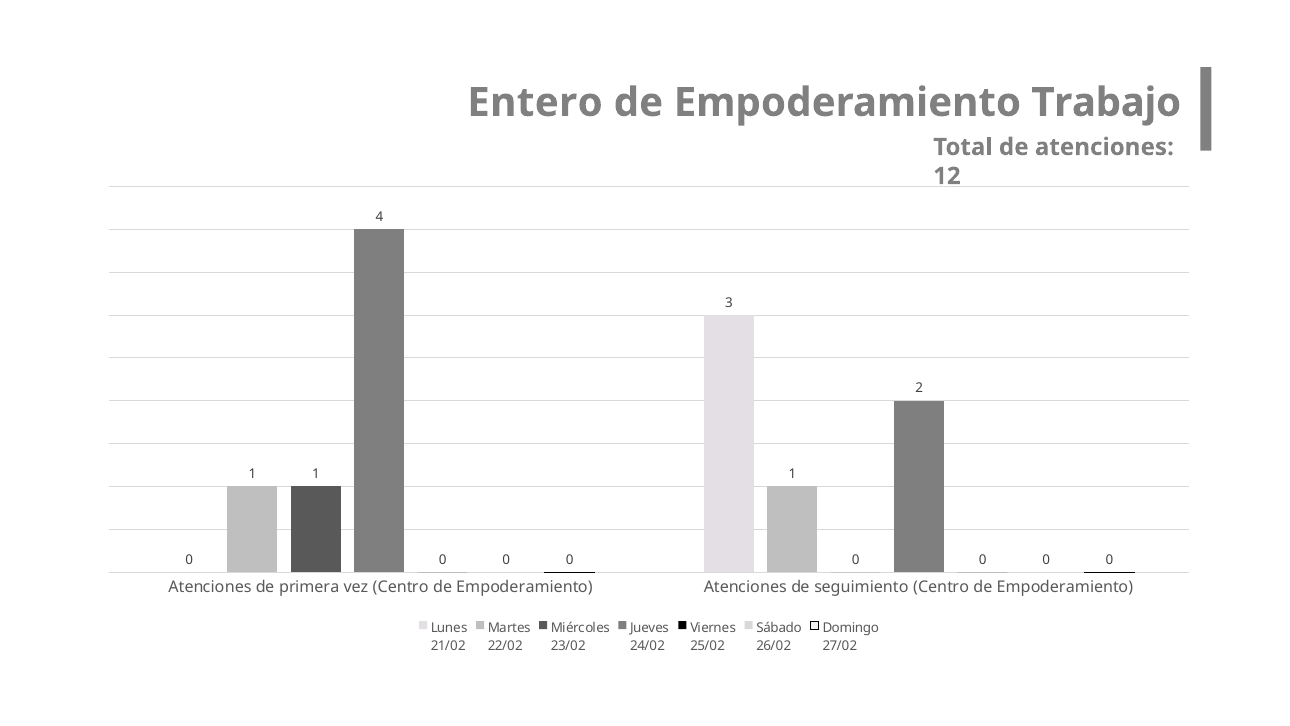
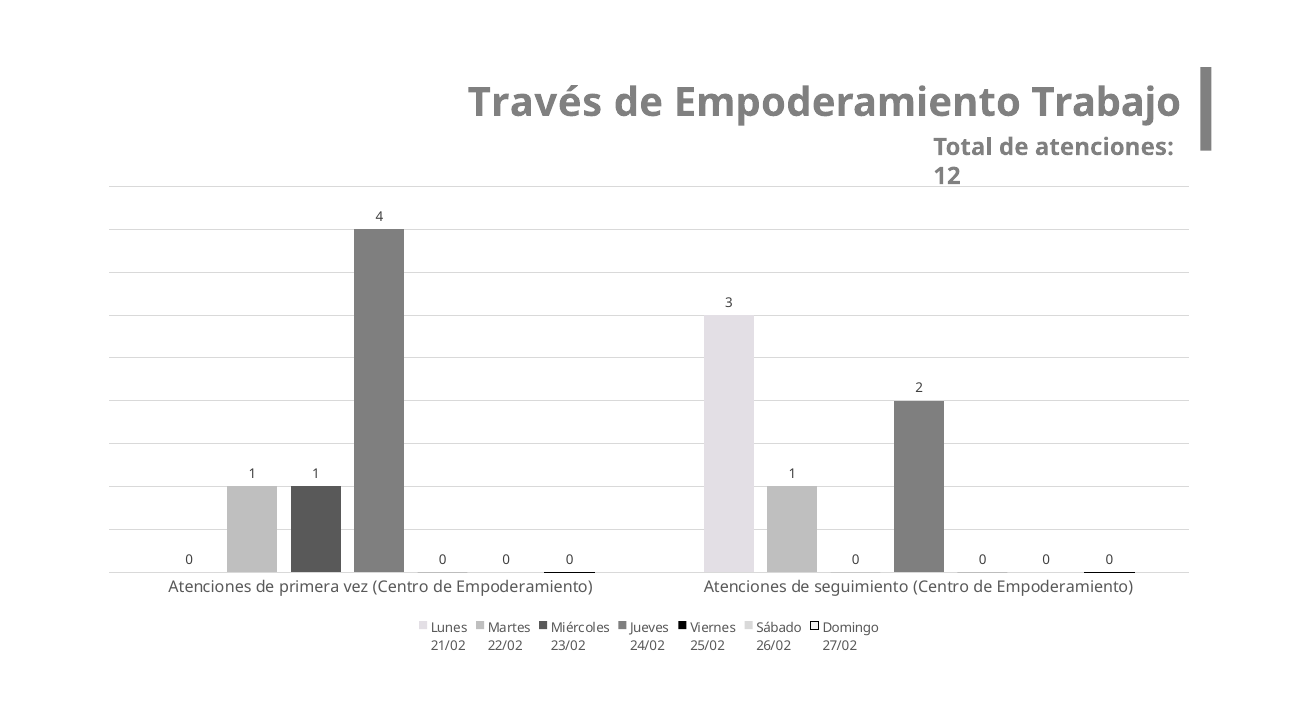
Entero: Entero -> Través (535, 103)
